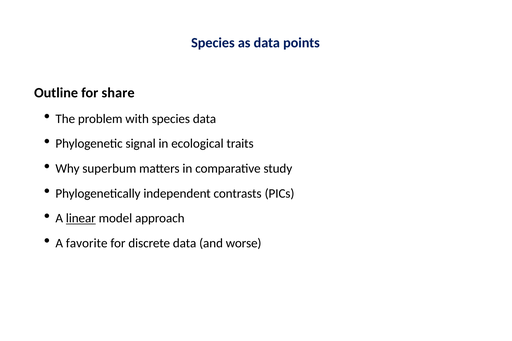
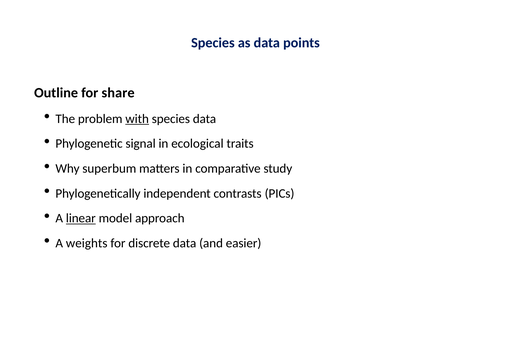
with underline: none -> present (137, 119)
favorite: favorite -> weights (87, 243)
worse: worse -> easier (244, 243)
